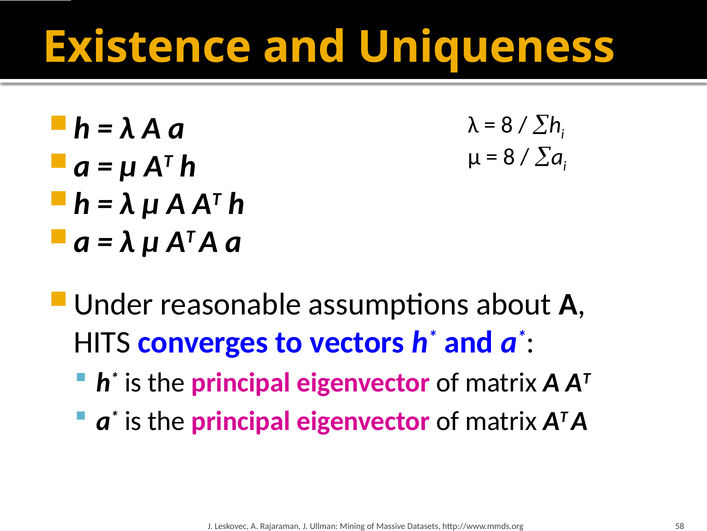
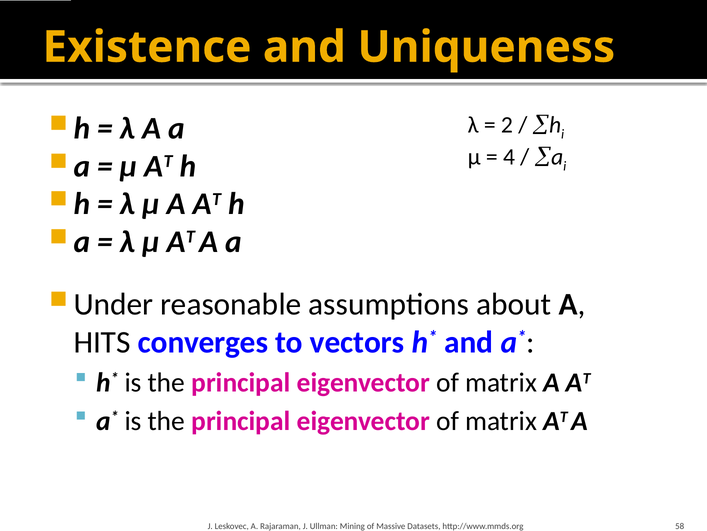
8: 8 -> 2 (507, 125)
8: 8 -> 4 (509, 157)
